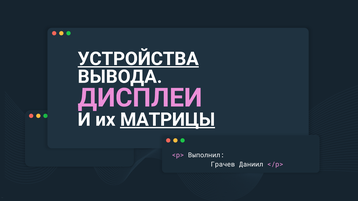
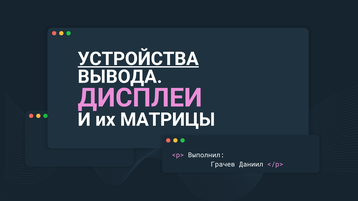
МАТРИЦЫ underline: present -> none (168, 120)
